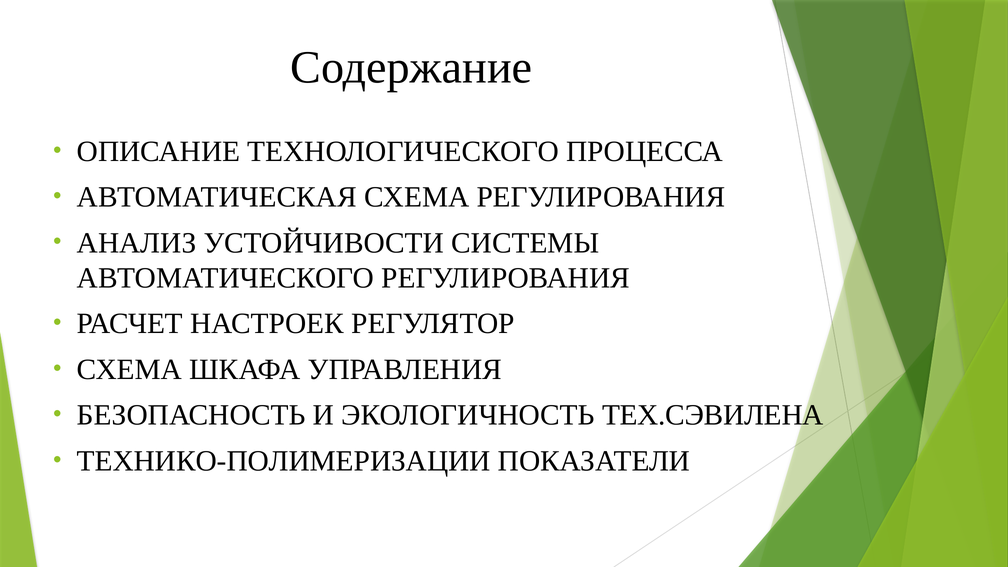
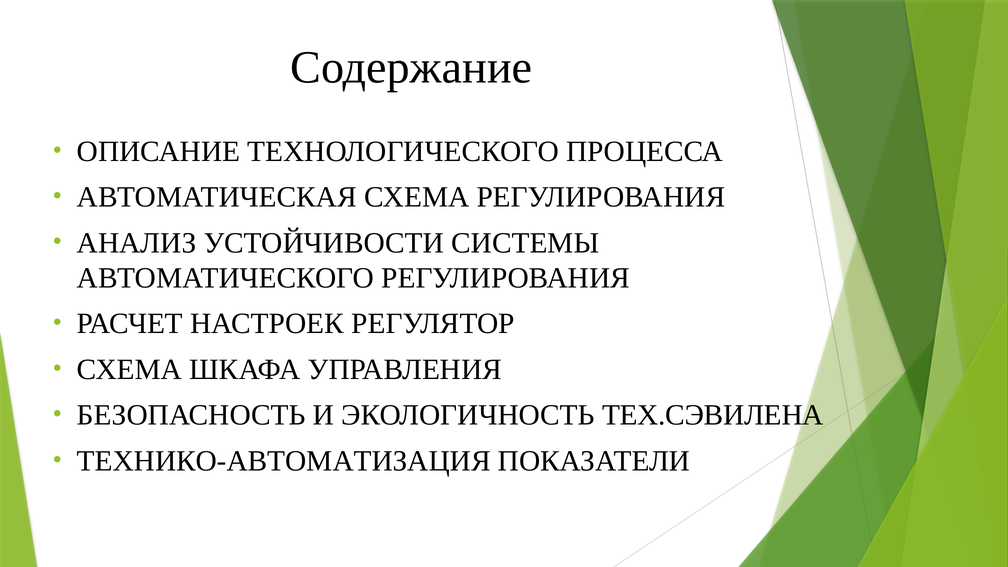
ТЕХНИКО-ПОЛИМЕРИЗАЦИИ: ТЕХНИКО-ПОЛИМЕРИЗАЦИИ -> ТЕХНИКО-АВТОМАТИЗАЦИЯ (284, 461)
